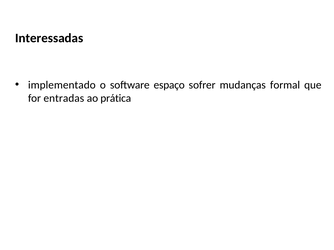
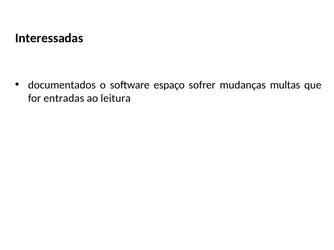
implementado: implementado -> documentados (62, 85)
formal: formal -> multas (285, 85)
prática: prática -> leitura (116, 98)
